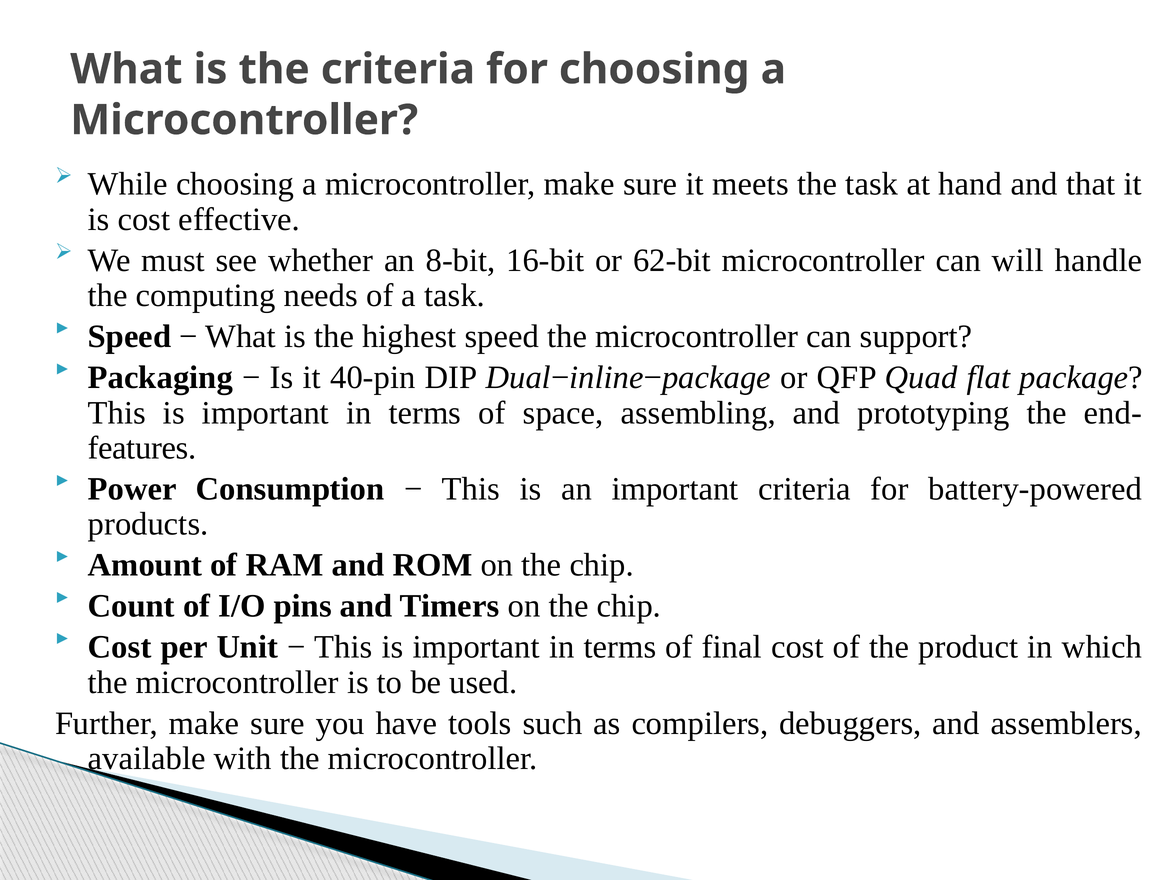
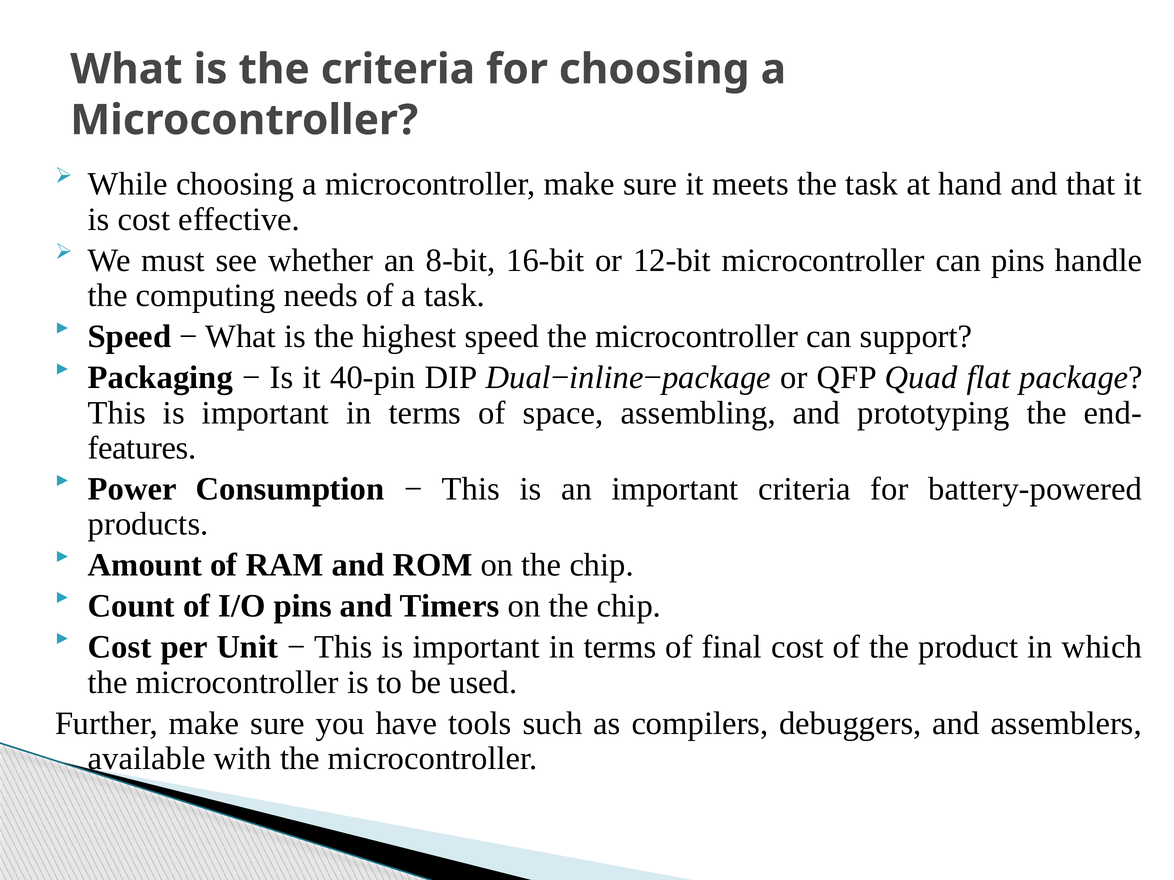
62-bit: 62-bit -> 12-bit (672, 260)
can will: will -> pins (1018, 260)
